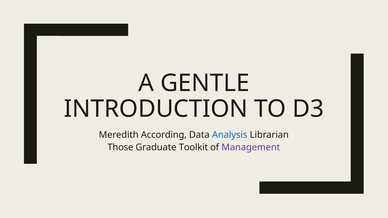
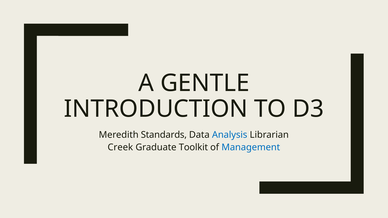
According: According -> Standards (164, 135)
Those: Those -> Creek (120, 147)
Management colour: purple -> blue (251, 147)
